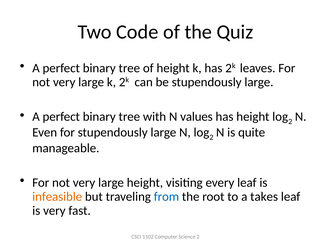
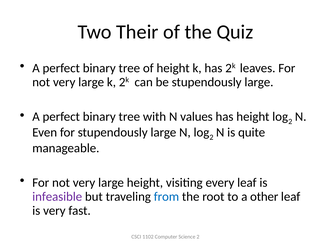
Code: Code -> Their (137, 32)
infeasible colour: orange -> purple (57, 197)
takes: takes -> other (264, 197)
